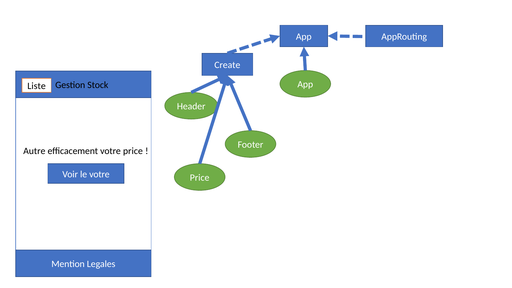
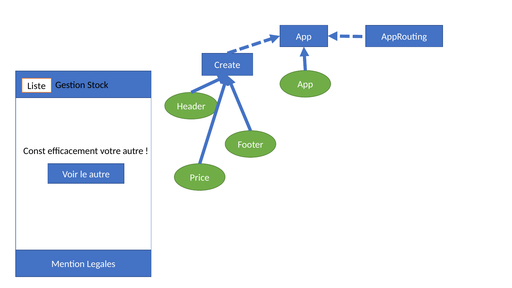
Autre: Autre -> Const (34, 151)
votre price: price -> autre (133, 151)
le votre: votre -> autre (99, 174)
